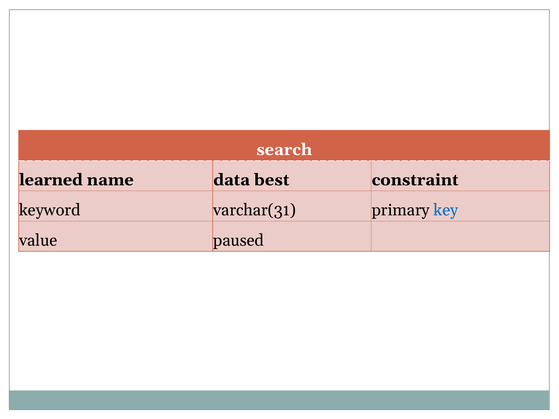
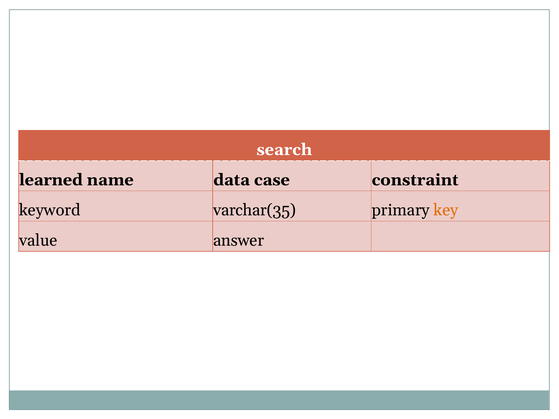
best: best -> case (272, 180)
varchar(31: varchar(31 -> varchar(35 (255, 210)
key colour: blue -> orange (446, 210)
paused: paused -> answer (239, 241)
